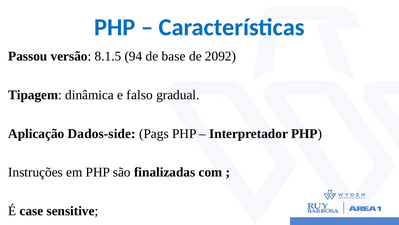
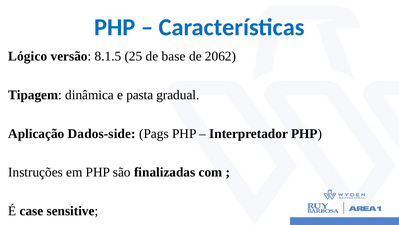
Passou: Passou -> Lógico (28, 56)
94: 94 -> 25 (133, 56)
2092: 2092 -> 2062 (221, 56)
falso: falso -> pasta (140, 95)
